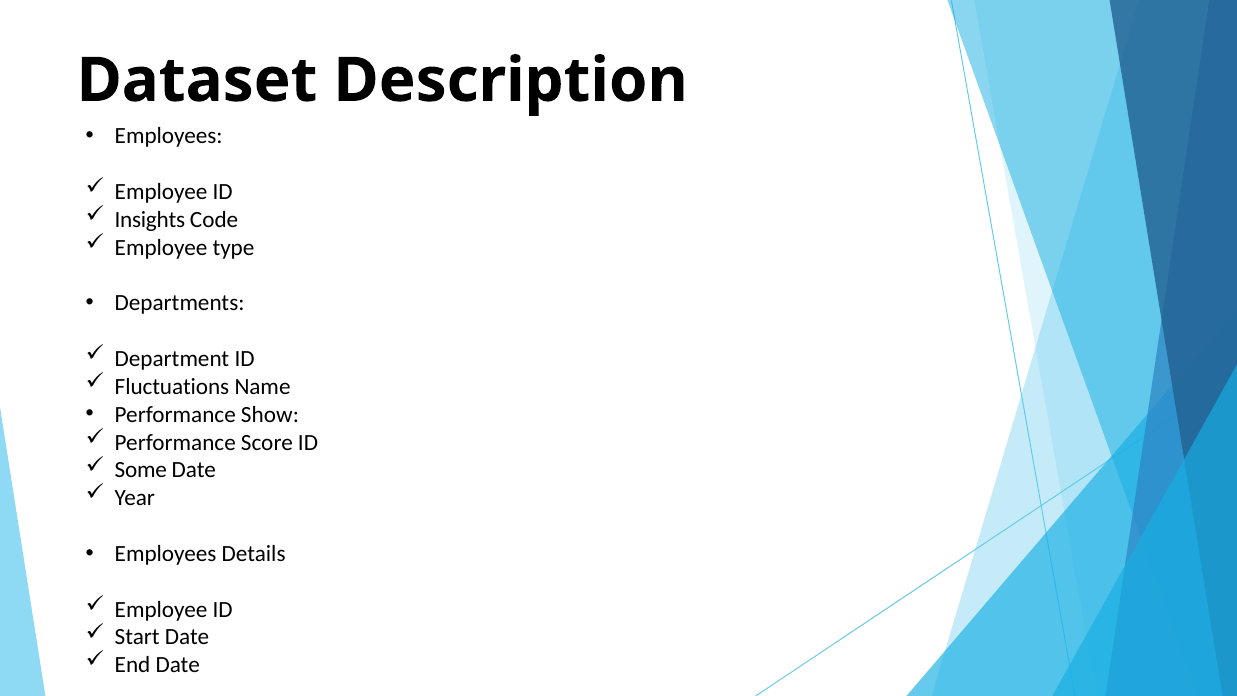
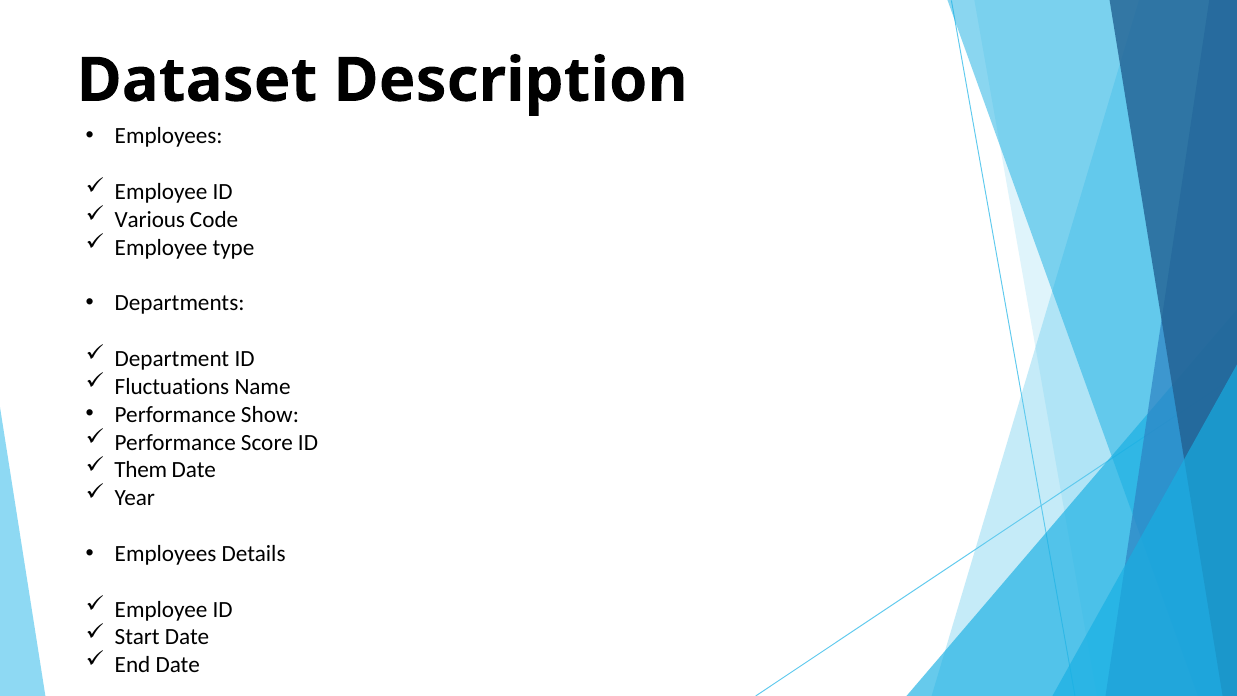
Insights: Insights -> Various (150, 220)
Some: Some -> Them (141, 470)
